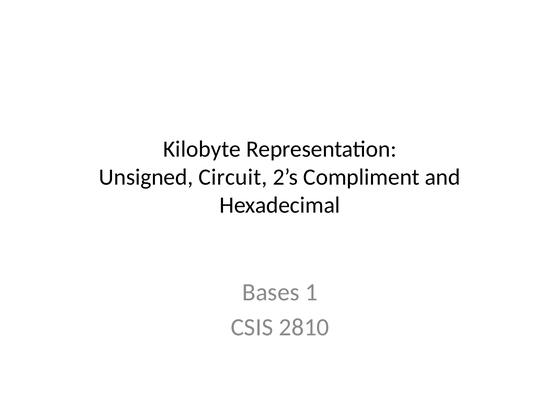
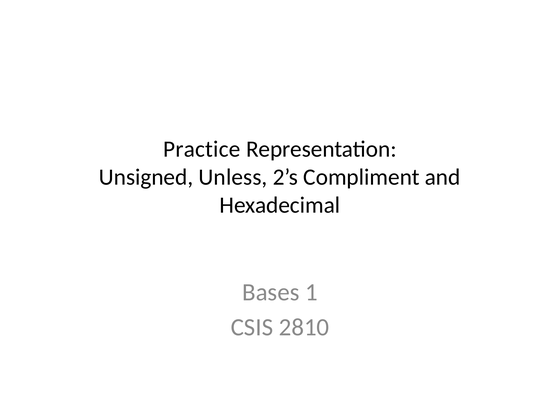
Kilobyte: Kilobyte -> Practice (202, 149)
Circuit: Circuit -> Unless (233, 177)
